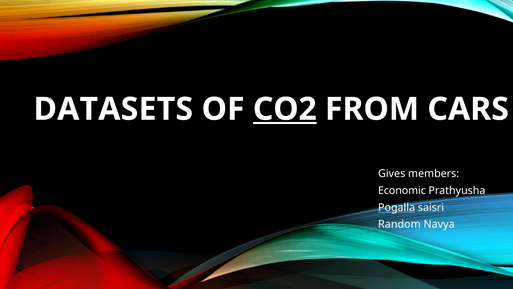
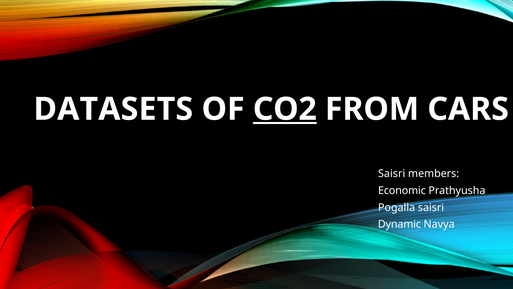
Gives: Gives -> Saisri (392, 173)
Pogalla underline: present -> none (397, 207)
Random: Random -> Dynamic (399, 224)
